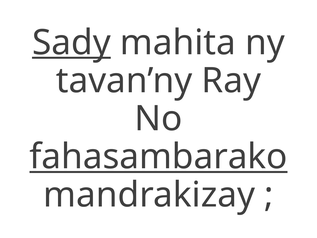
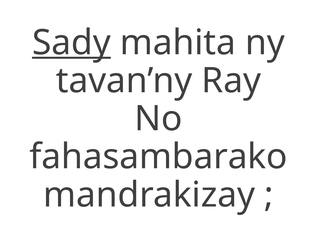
fahasambarako underline: present -> none (158, 157)
